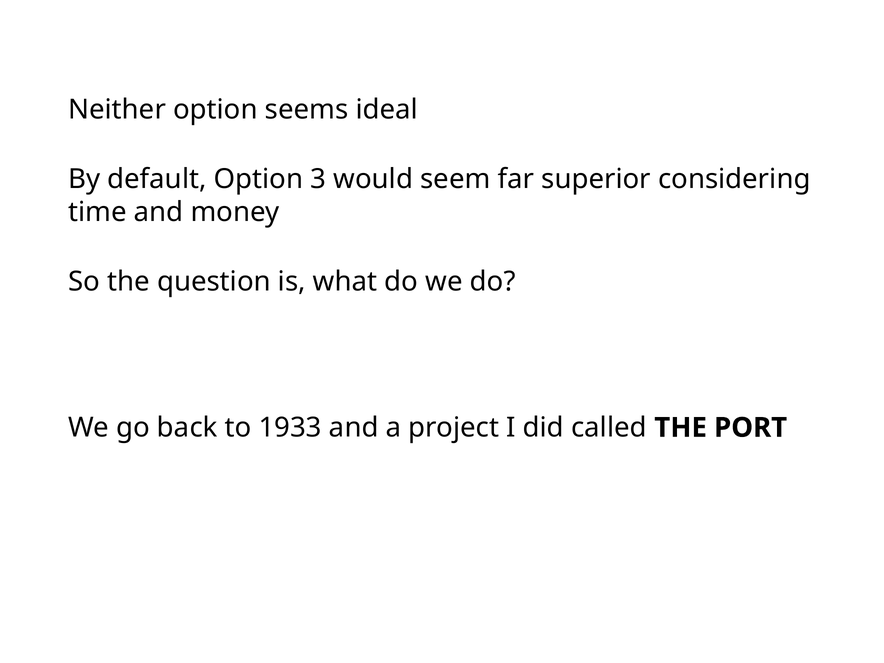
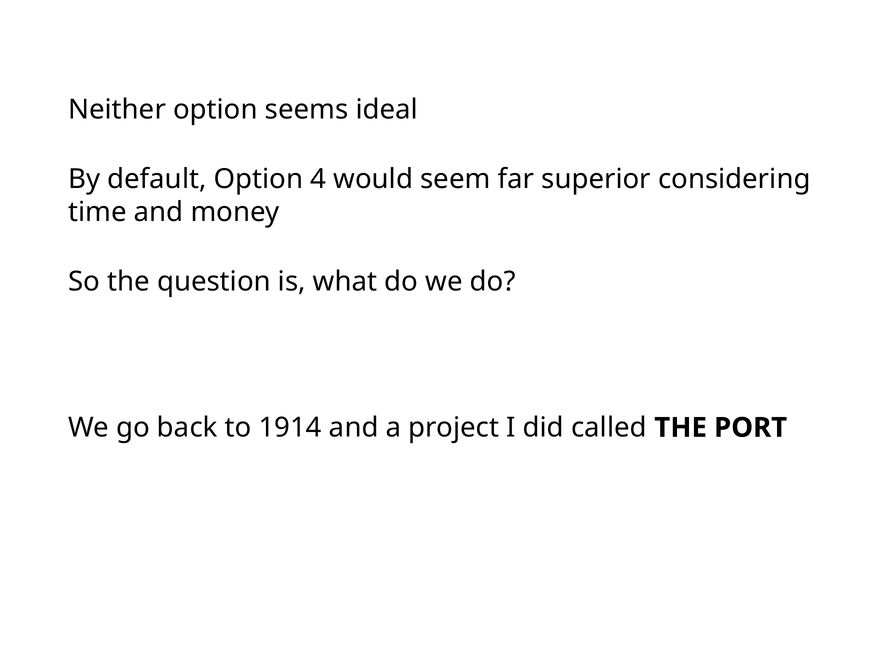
3: 3 -> 4 (318, 179)
1933: 1933 -> 1914 (290, 428)
